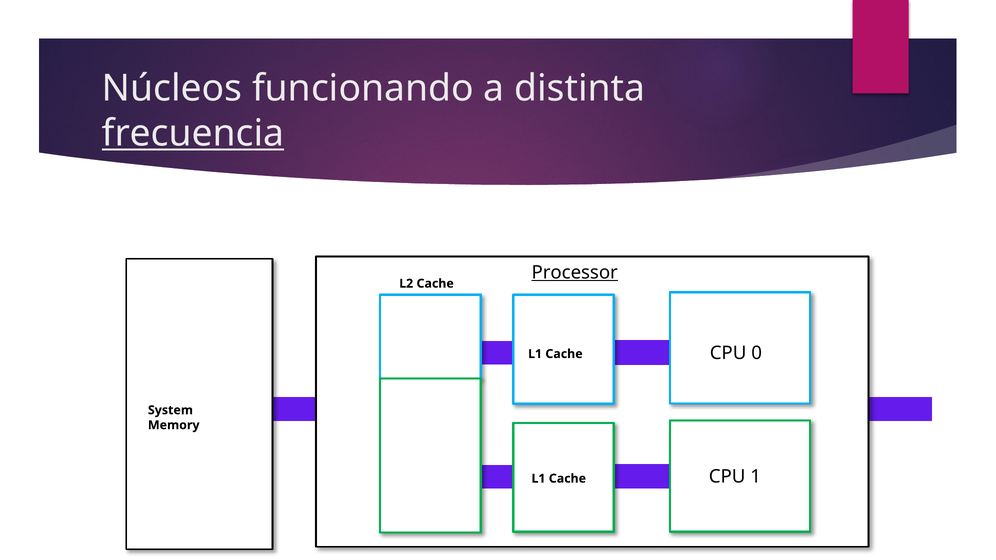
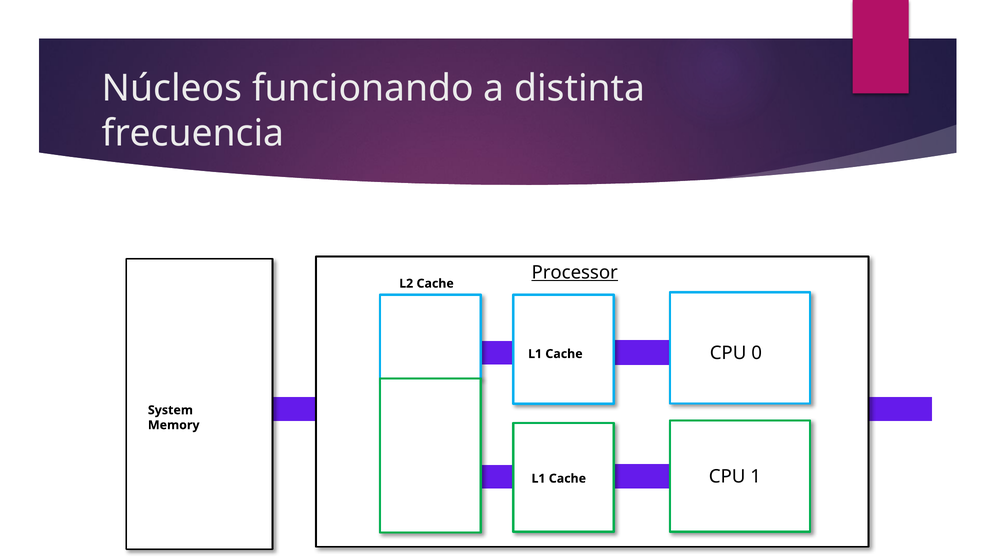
frecuencia underline: present -> none (193, 133)
